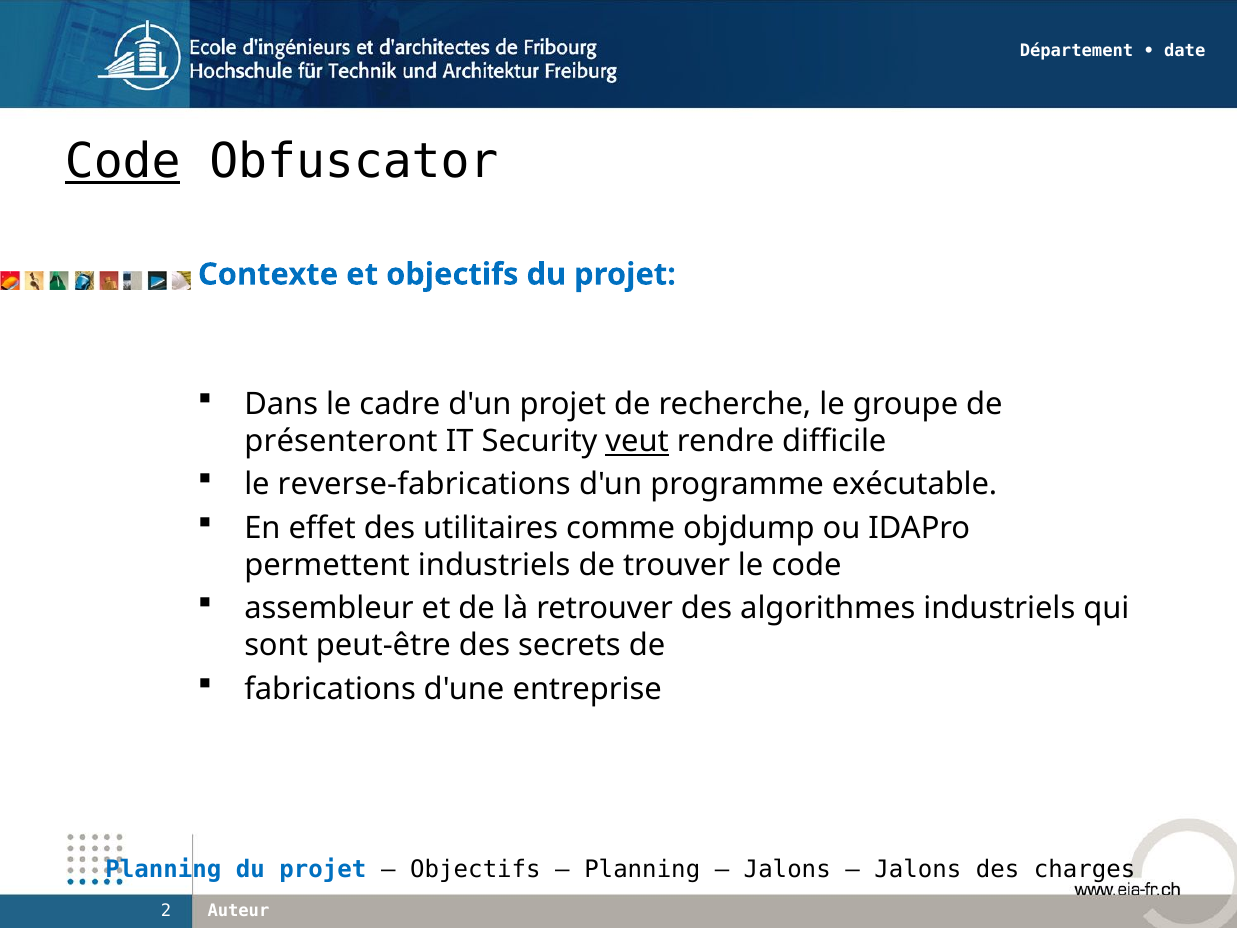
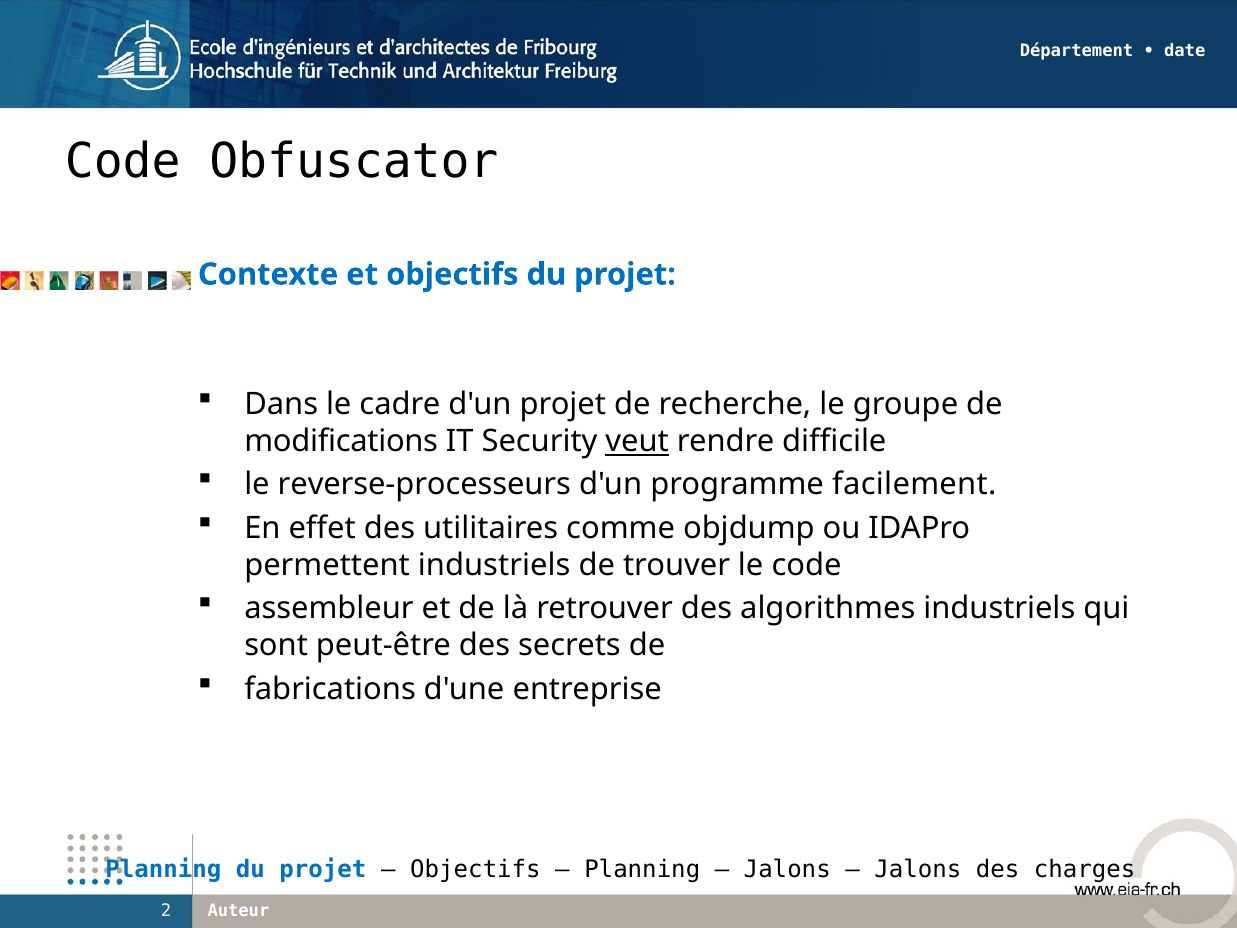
Code underline: present -> none (123, 162)
présenteront: présenteront -> modifications (341, 441)
reverse-fabrications: reverse-fabrications -> reverse-processeurs (424, 485)
exécutable: exécutable -> facilement (914, 485)
